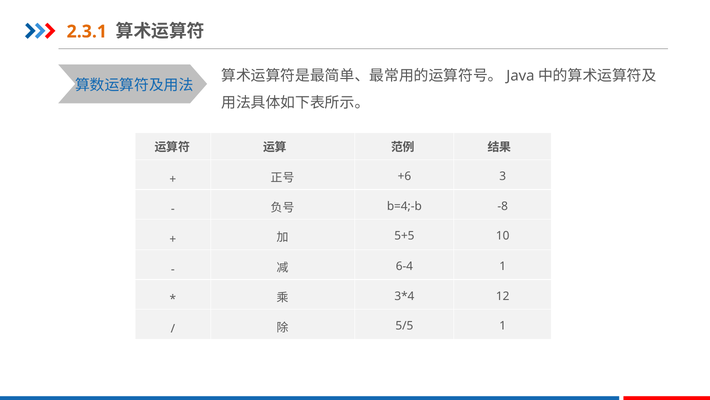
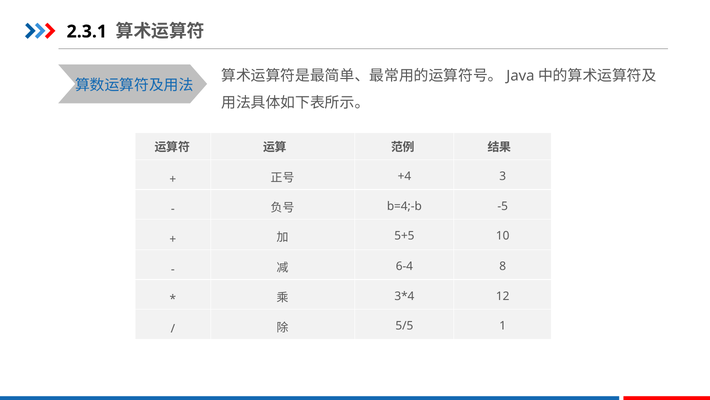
2.3.1 colour: orange -> black (87, 32)
+6: +6 -> +4 (404, 176)
-8: -8 -> -5 (503, 206)
6-4 1: 1 -> 8 (503, 266)
